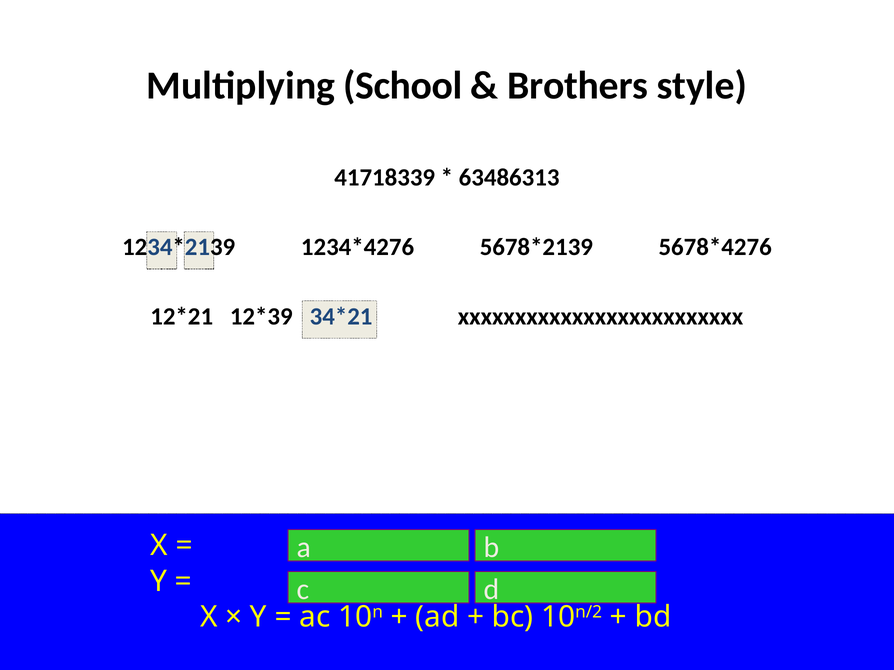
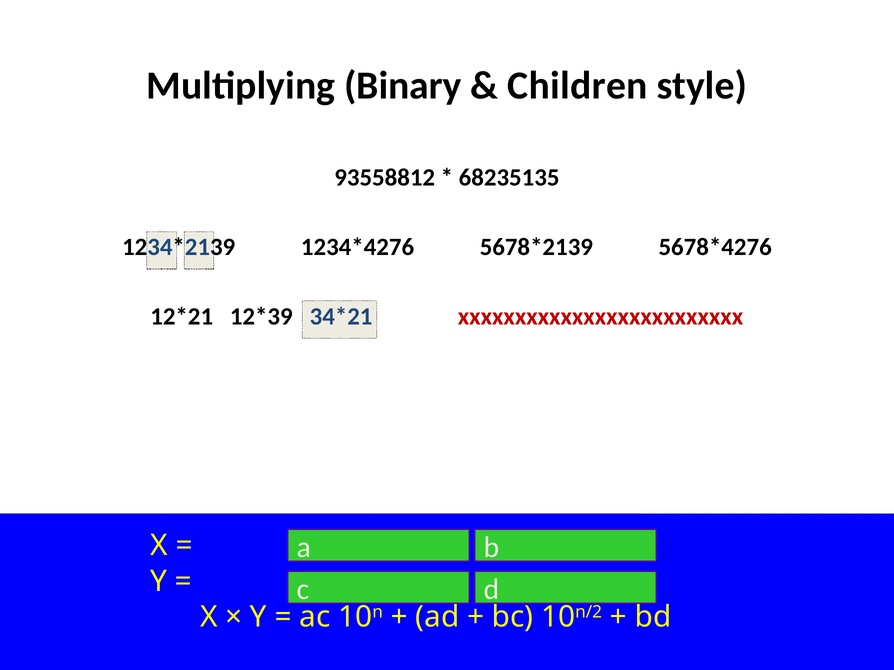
School: School -> Binary (403, 85)
Brothers: Brothers -> Children (578, 85)
41718339: 41718339 -> 93558812 (385, 178)
63486313: 63486313 -> 68235135 (509, 178)
xxxxxxxxxxxxxxxxxxxxxxxxx colour: black -> red (600, 317)
